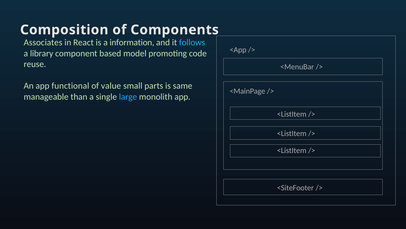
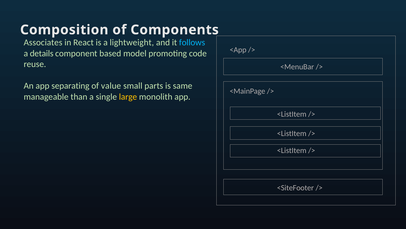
information: information -> lightweight (132, 42)
library: library -> details (42, 53)
functional: functional -> separating (70, 86)
large colour: light blue -> yellow (128, 97)
